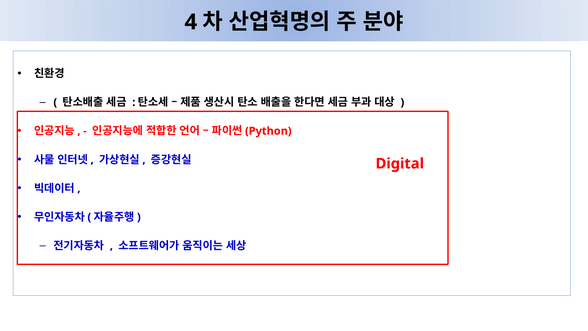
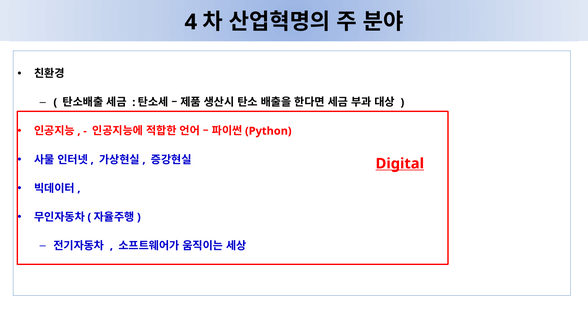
Digital underline: none -> present (400, 163)
